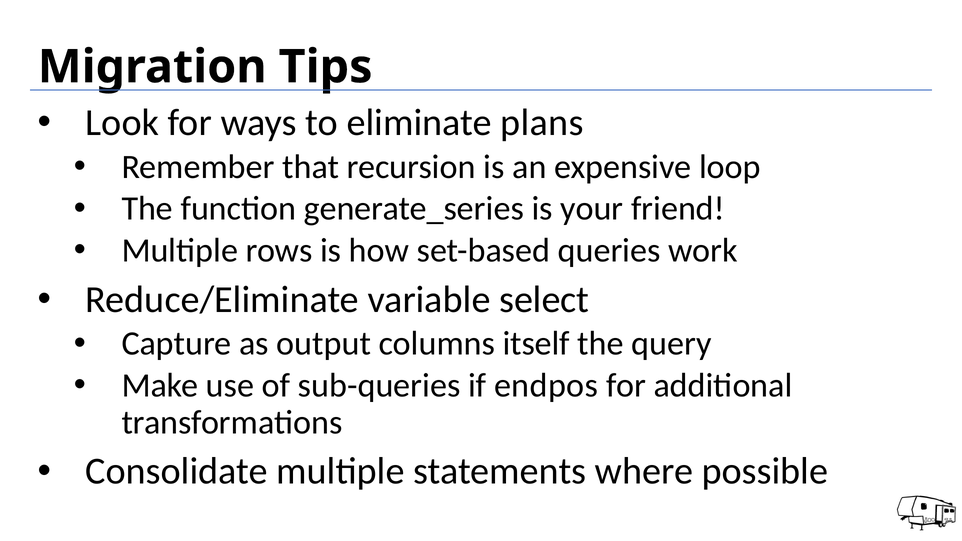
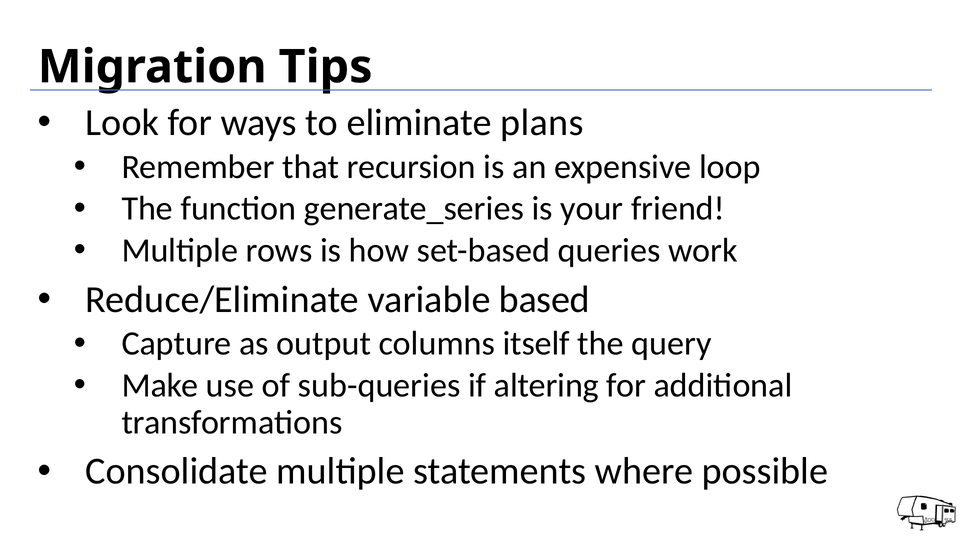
select: select -> based (544, 300)
endpos: endpos -> altering (546, 386)
